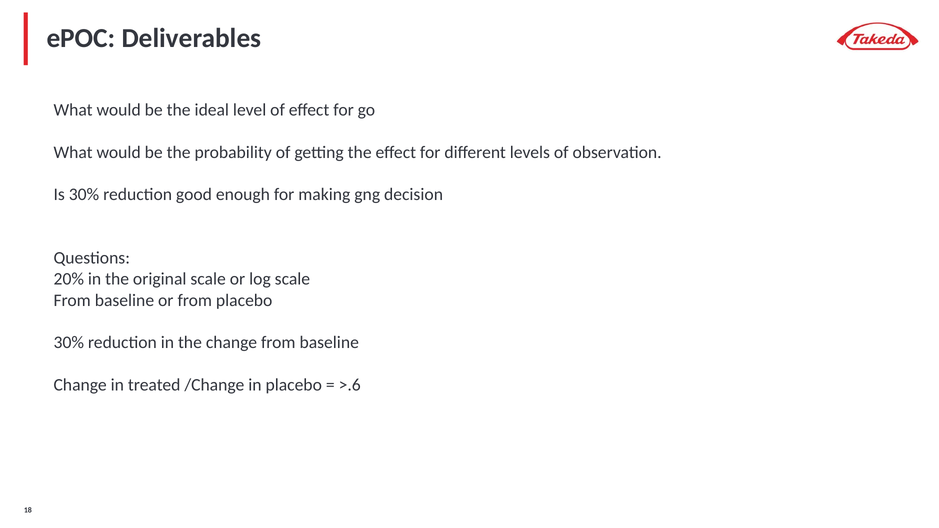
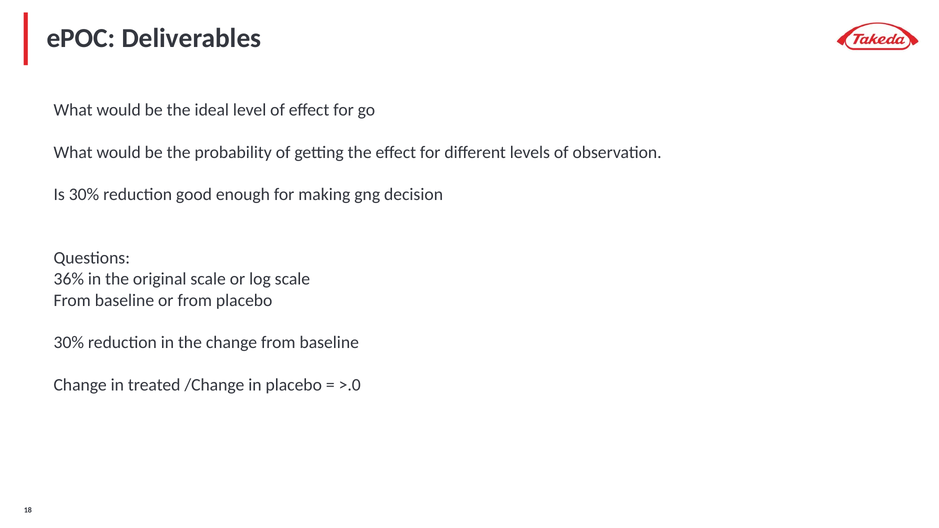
20%: 20% -> 36% (69, 279)
>.6: >.6 -> >.0 (350, 385)
